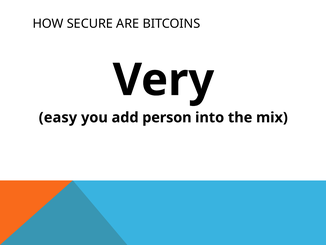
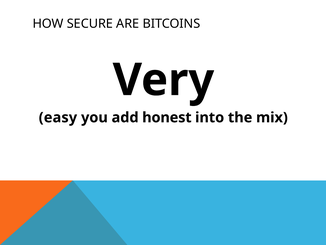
person: person -> honest (167, 117)
